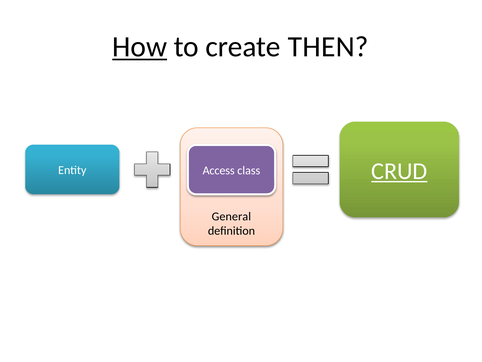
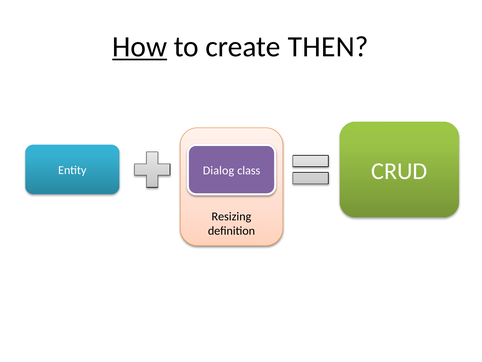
Access: Access -> Dialog (219, 170)
CRUD underline: present -> none (399, 171)
General: General -> Resizing (231, 216)
